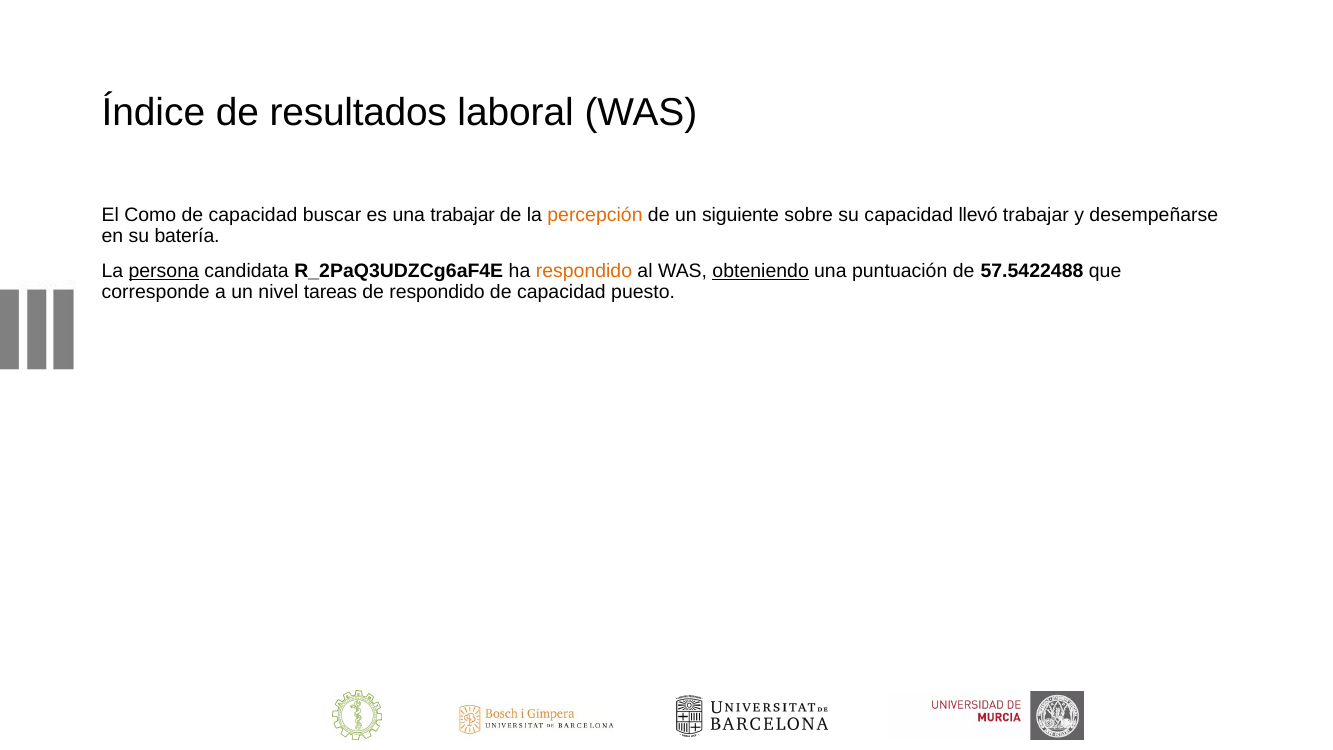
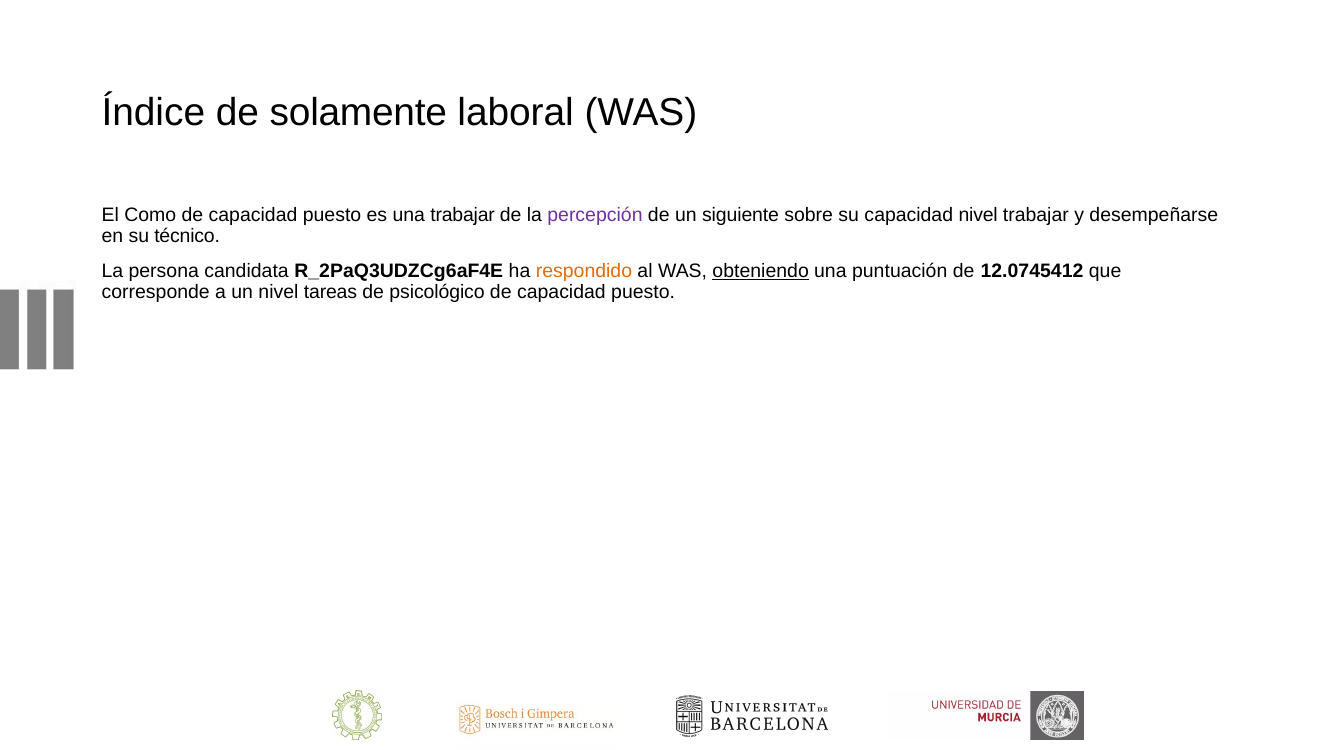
resultados: resultados -> solamente (358, 112)
buscar: buscar -> puesto (332, 215)
percepción colour: orange -> purple (595, 215)
capacidad llevó: llevó -> nivel (978, 215)
batería: batería -> técnico (187, 236)
persona underline: present -> none (164, 271)
57.5422488: 57.5422488 -> 12.0745412 (1032, 271)
de respondido: respondido -> psicológico (437, 292)
